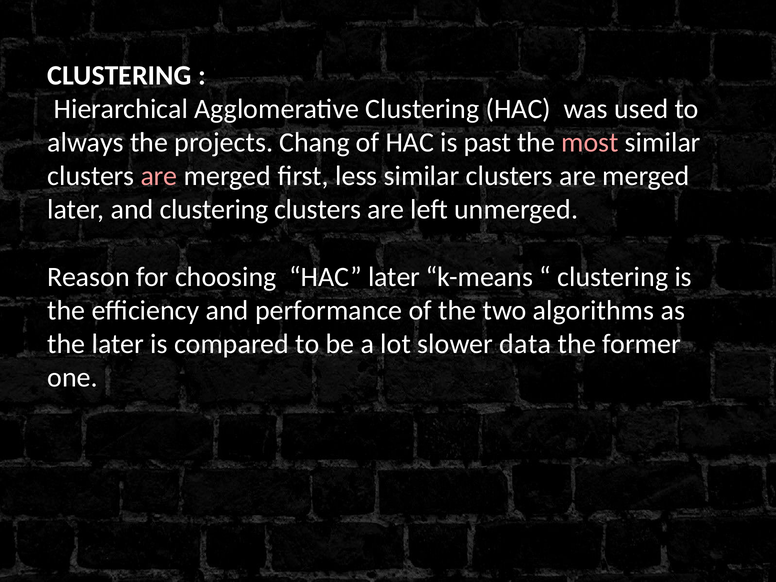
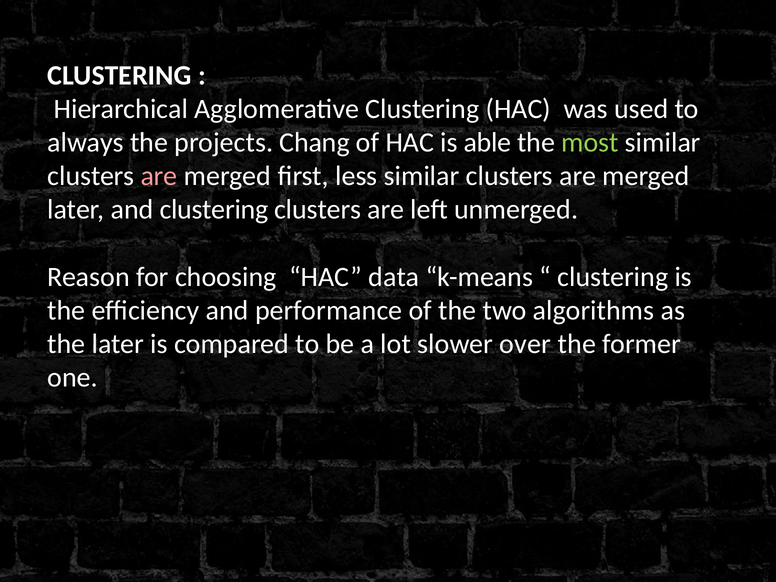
past: past -> able (487, 142)
most colour: pink -> light green (590, 142)
HAC later: later -> data (394, 277)
data: data -> over (525, 344)
